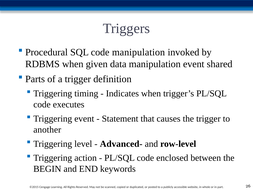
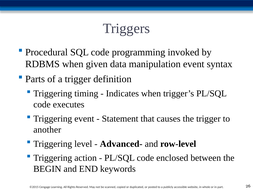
code manipulation: manipulation -> programming (139, 52)
shared: shared -> syntax (220, 64)
